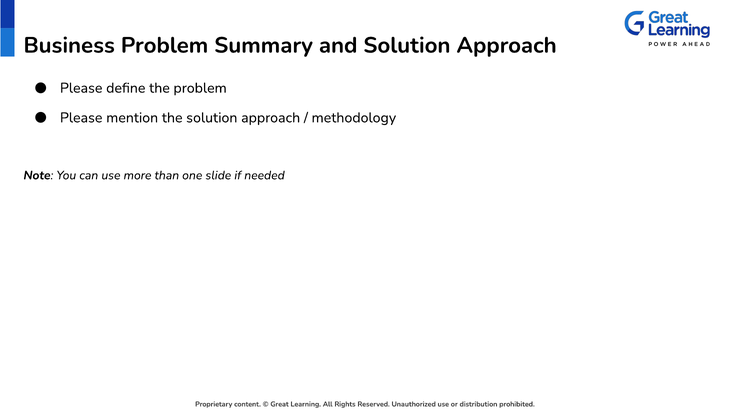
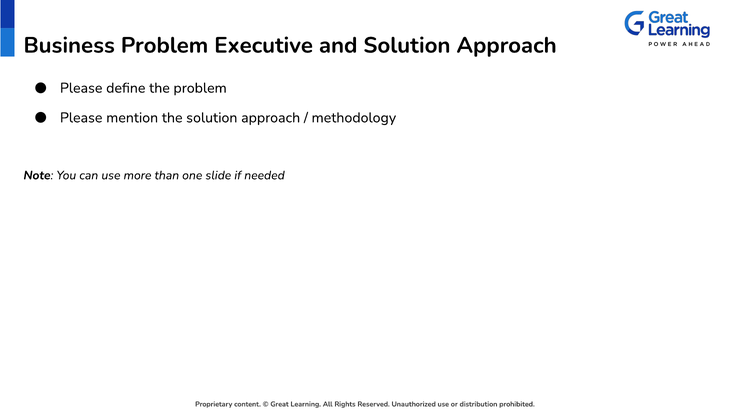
Summary: Summary -> Executive (264, 45)
